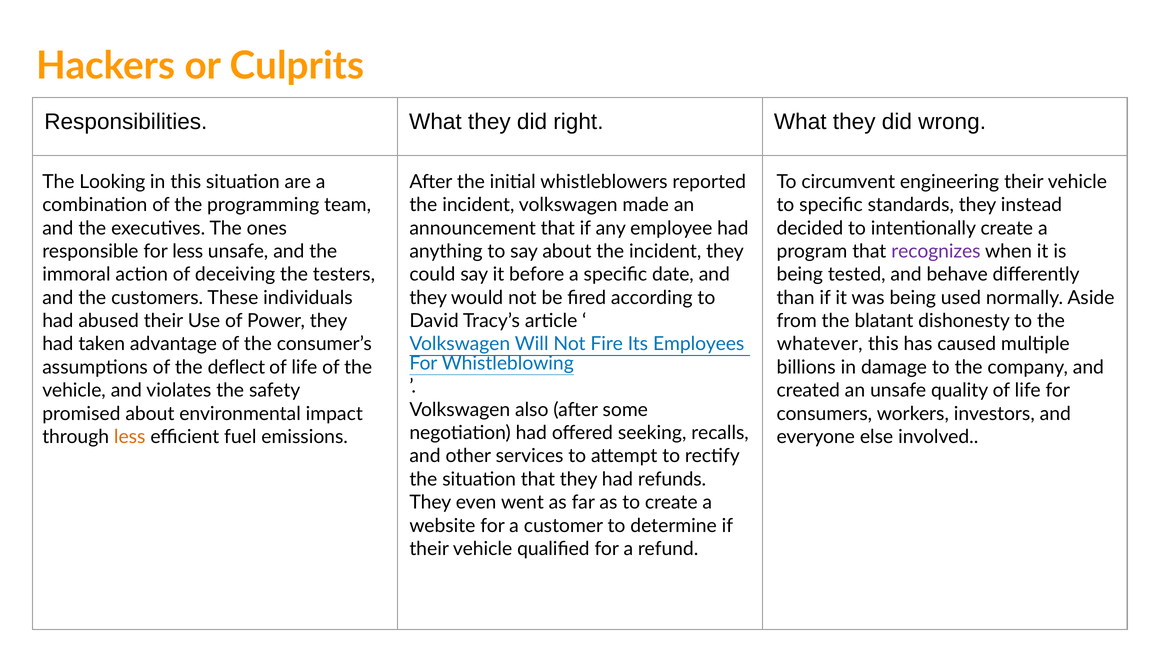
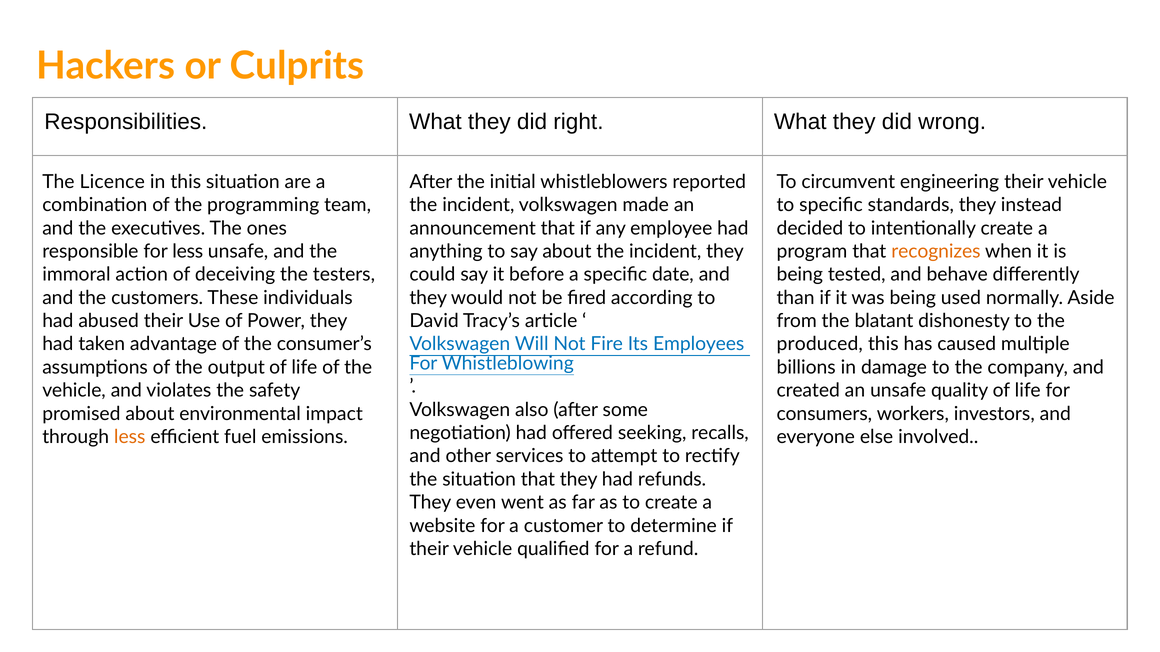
Looking: Looking -> Licence (112, 182)
recognizes colour: purple -> orange (936, 252)
whatever: whatever -> produced (820, 344)
deflect: deflect -> output (236, 368)
